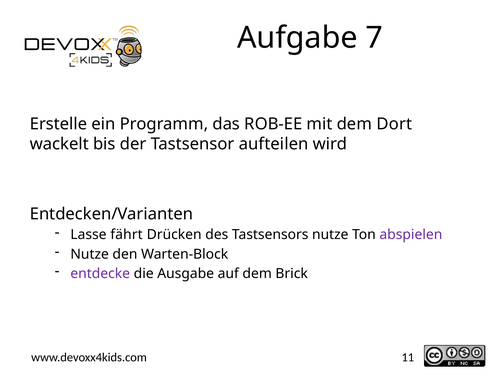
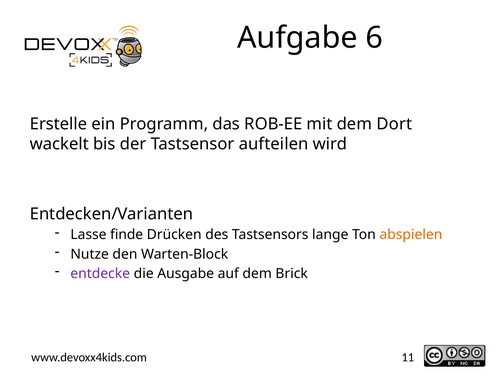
7: 7 -> 6 (374, 38)
fährt: fährt -> finde (127, 235)
Tastsensors nutze: nutze -> lange (330, 235)
abspielen colour: purple -> orange (411, 235)
